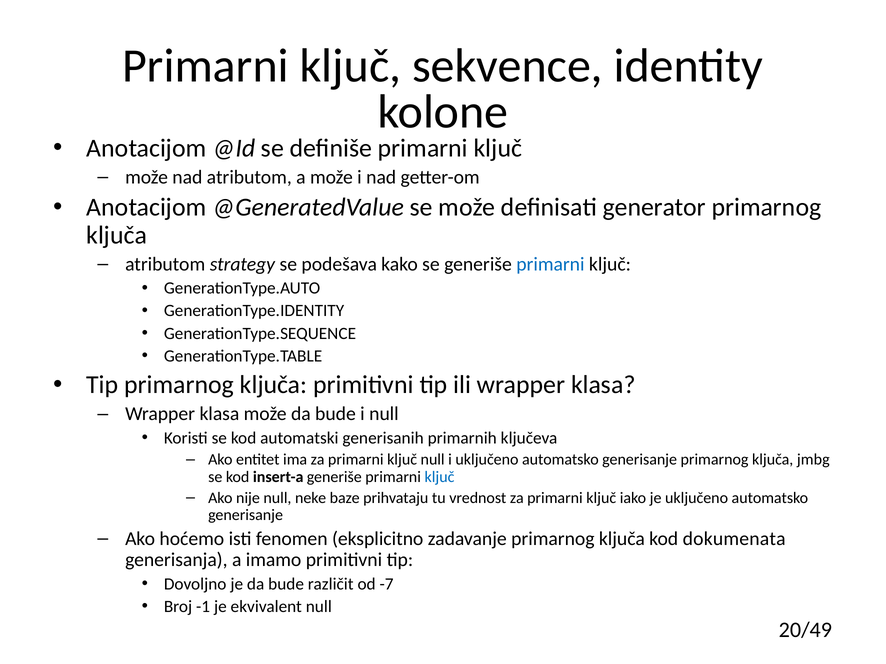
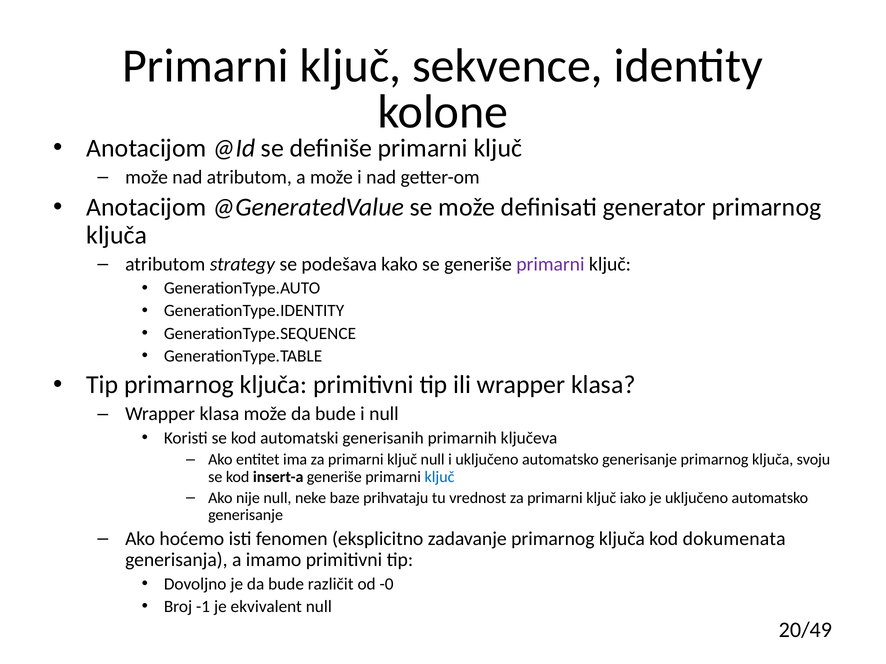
primarni colour: blue -> purple (550, 265)
jmbg: jmbg -> svoju (813, 460)
-7: -7 -> -0 (387, 584)
